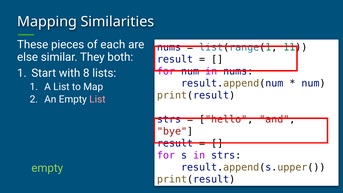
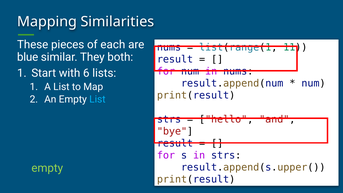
else: else -> blue (28, 57)
8: 8 -> 6 (86, 73)
List colour: pink -> light blue (97, 99)
